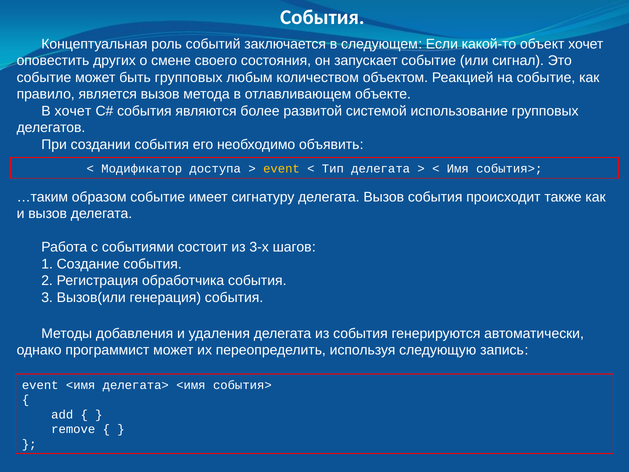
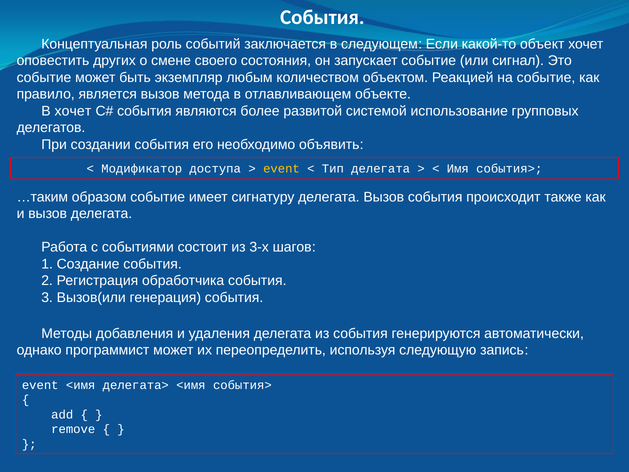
быть групповых: групповых -> экземпляр (189, 77)
